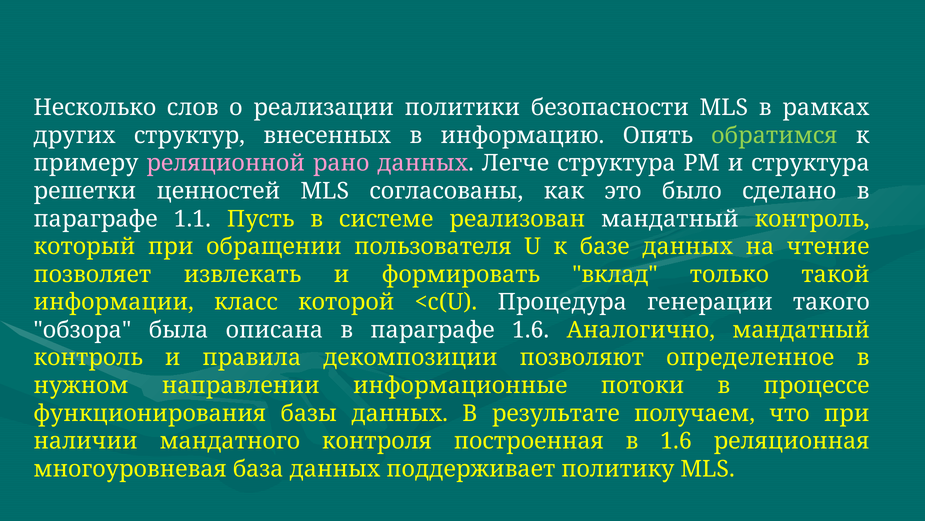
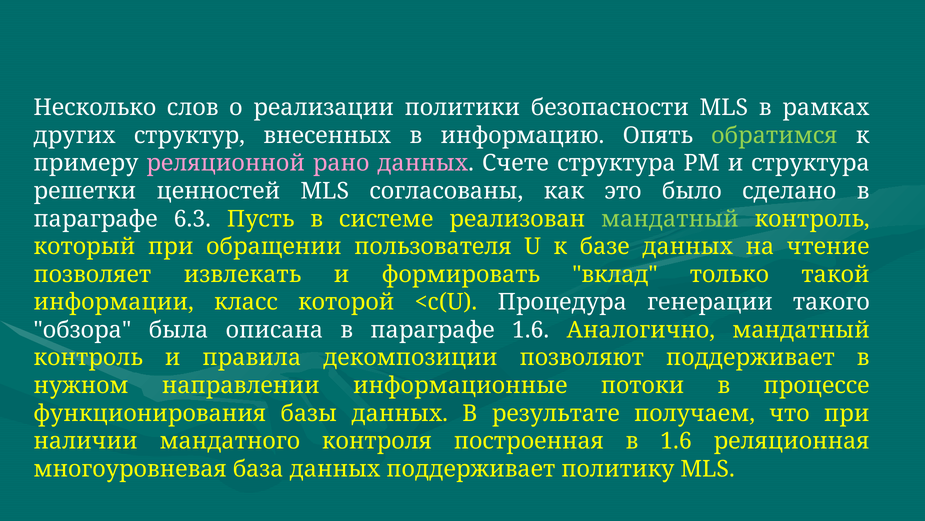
Легче: Легче -> Счете (515, 163)
1.1: 1.1 -> 6.3 (192, 219)
мандатный colour: white -> light green (670, 219)
позволяют определенное: определенное -> поддерживает (750, 357)
